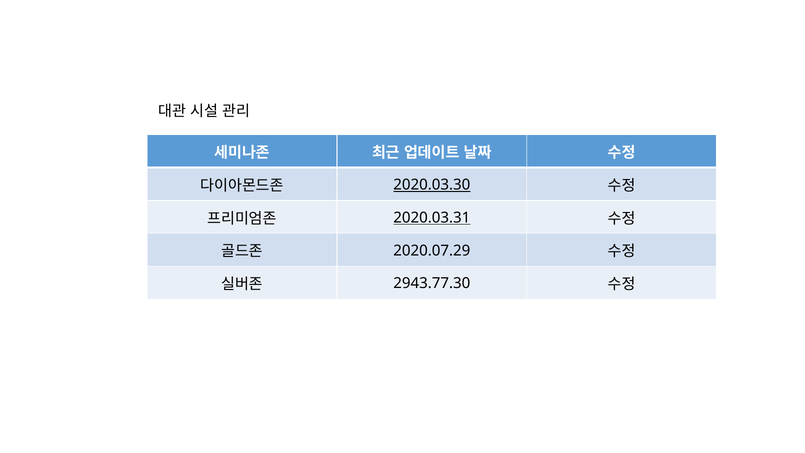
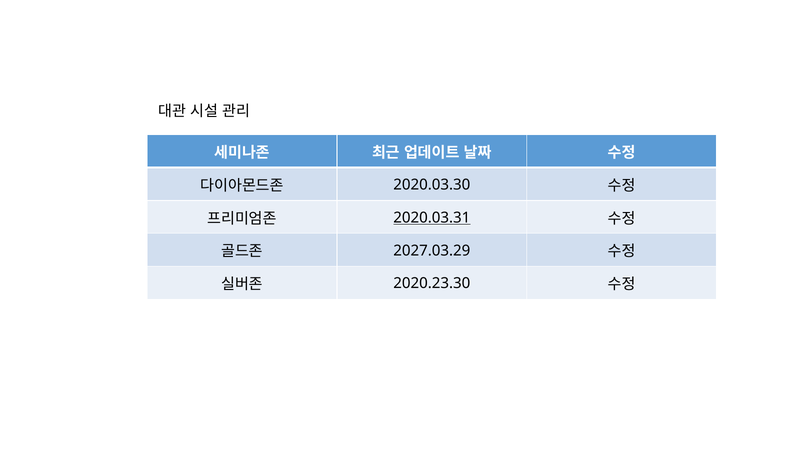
2020.03.30 underline: present -> none (432, 185)
2020.07.29: 2020.07.29 -> 2027.03.29 (432, 251)
2943.77.30: 2943.77.30 -> 2020.23.30 (432, 283)
